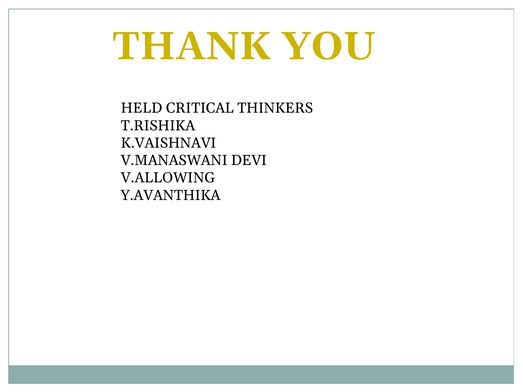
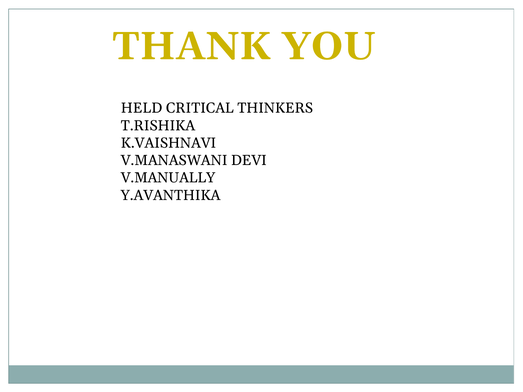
V.ALLOWING: V.ALLOWING -> V.MANUALLY (168, 178)
